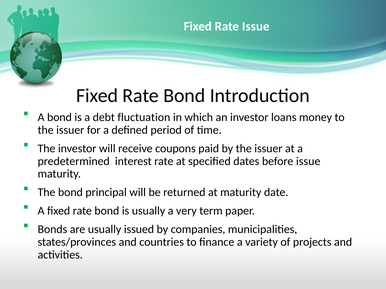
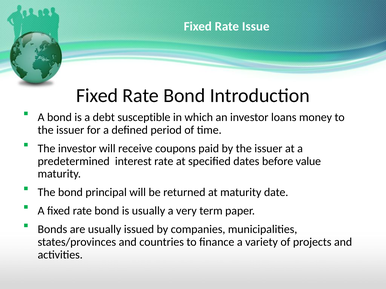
fluctuation: fluctuation -> susceptible (144, 117)
before issue: issue -> value (308, 161)
